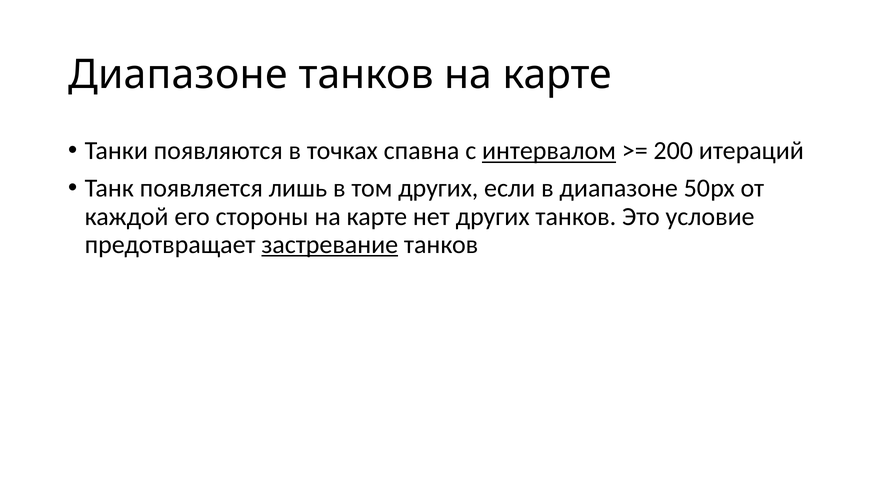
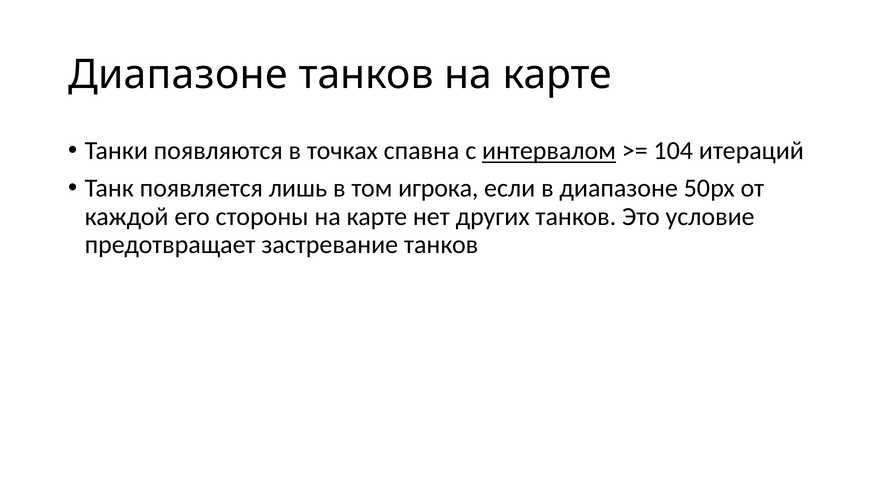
200: 200 -> 104 (673, 151)
том других: других -> игрока (438, 188)
застревание underline: present -> none (330, 244)
